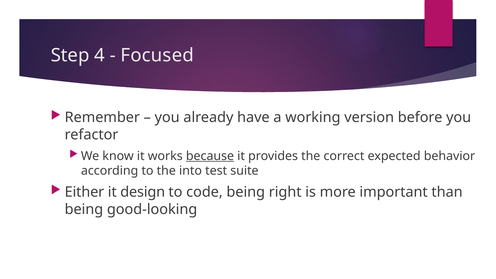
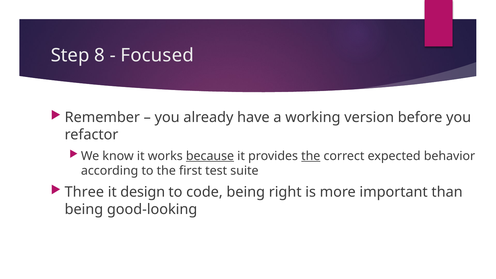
4: 4 -> 8 (100, 55)
the underline: none -> present (311, 156)
into: into -> first (191, 171)
Either: Either -> Three (84, 192)
